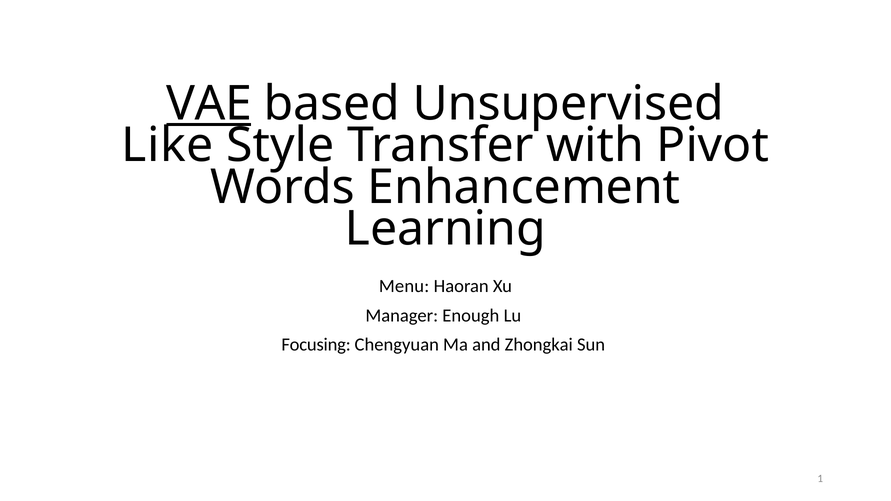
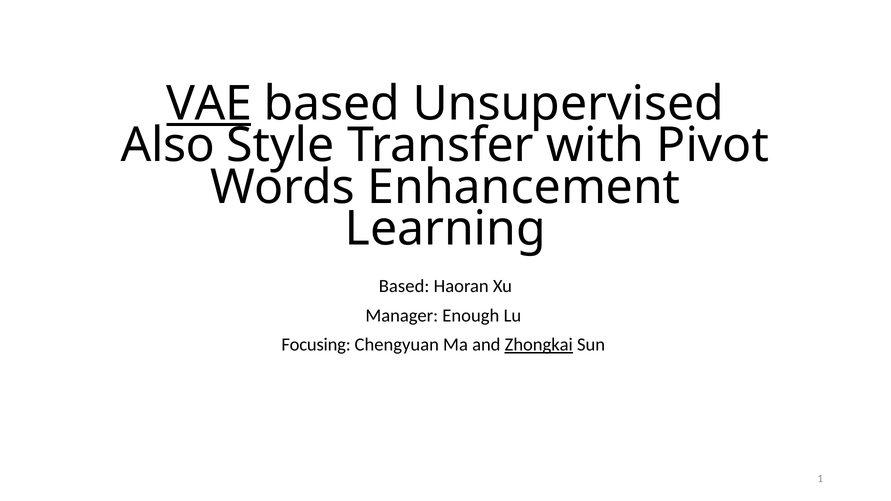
Like: Like -> Also (168, 145)
Menu: Menu -> Based (404, 286)
Zhongkai underline: none -> present (539, 345)
